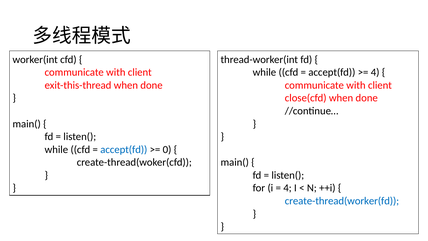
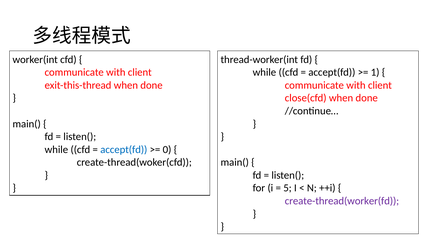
4: 4 -> 1 (375, 72)
4: 4 -> 5 (288, 188)
create-thread(worker(fd colour: blue -> purple (342, 201)
